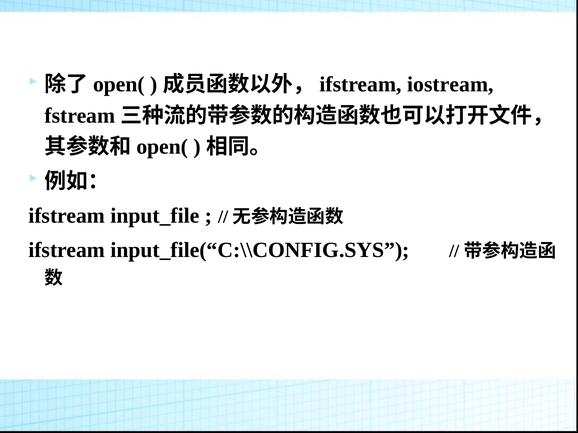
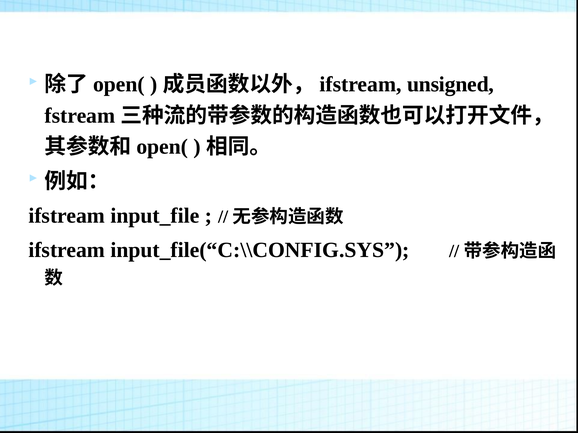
iostream: iostream -> unsigned (451, 85)
